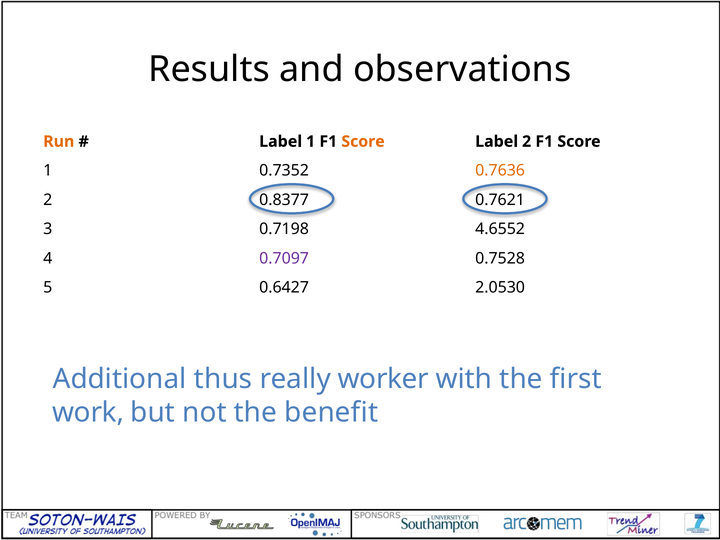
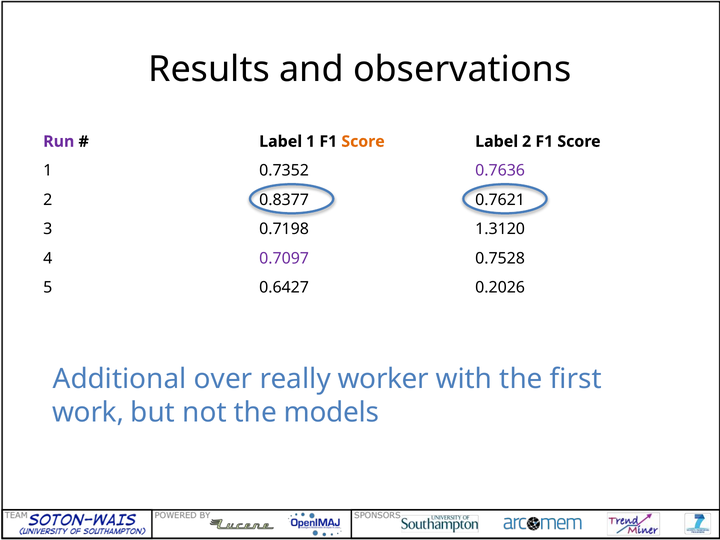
Run colour: orange -> purple (59, 142)
0.7636 colour: orange -> purple (500, 171)
4.6552: 4.6552 -> 1.3120 (500, 229)
2.0530: 2.0530 -> 0.2026 (500, 287)
thus: thus -> over (223, 379)
benefit: benefit -> models (331, 413)
